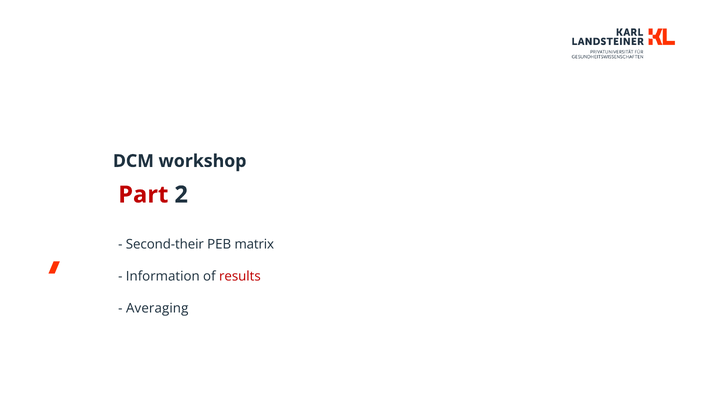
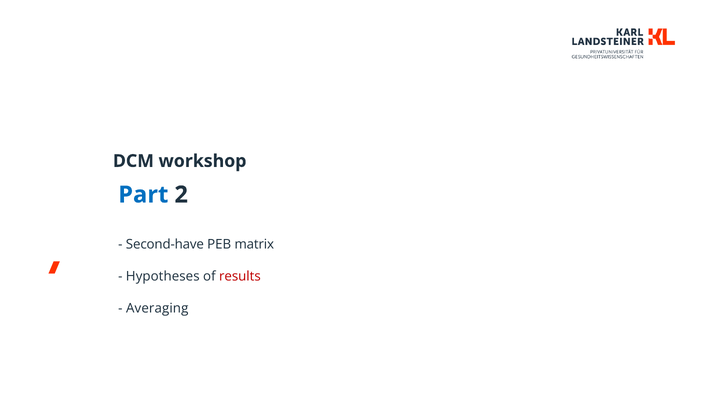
Part colour: red -> blue (143, 195)
Second-their: Second-their -> Second-have (165, 244)
Information: Information -> Hypotheses (163, 276)
